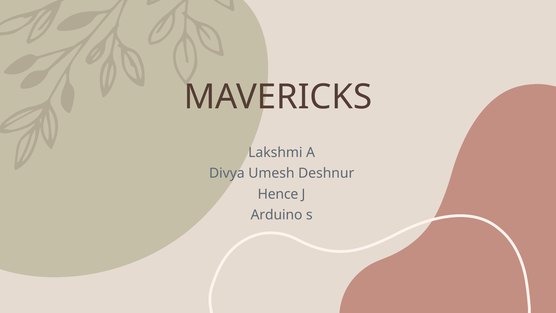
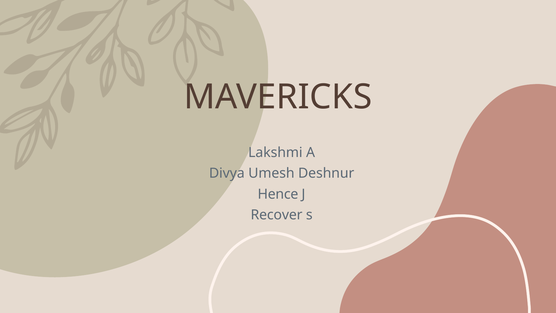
Arduino: Arduino -> Recover (277, 215)
